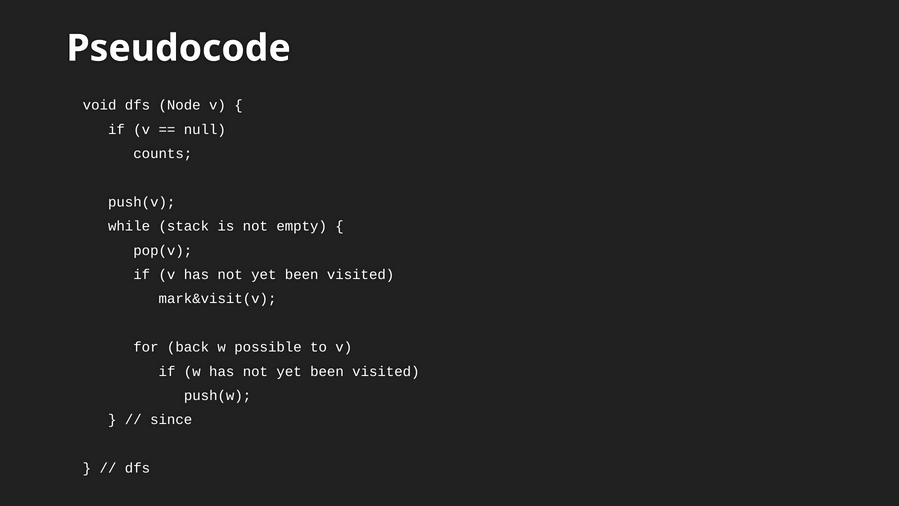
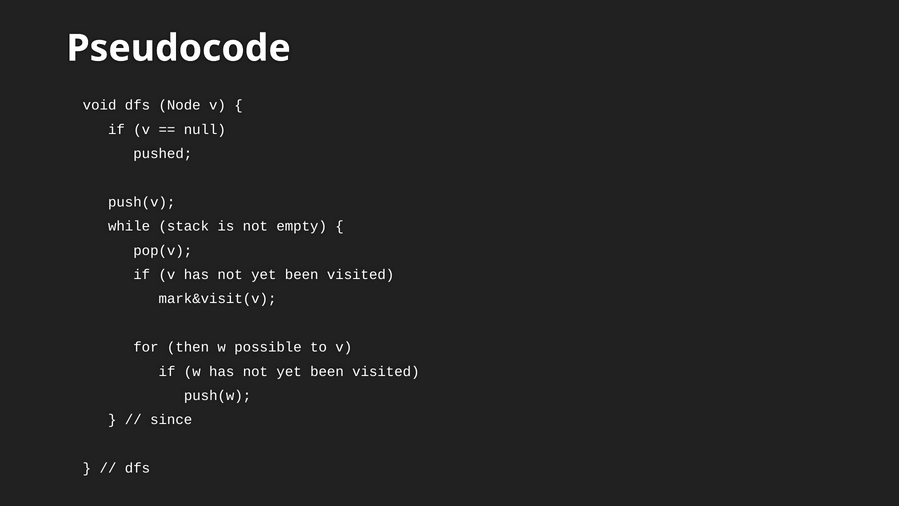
counts: counts -> pushed (163, 154)
back: back -> then (188, 347)
